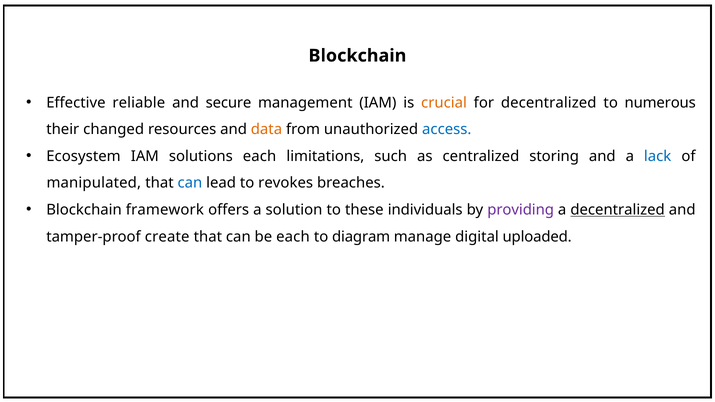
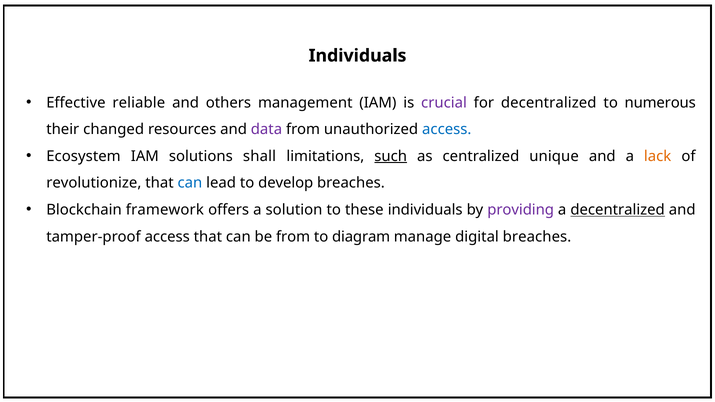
Blockchain: Blockchain -> Individuals (358, 56)
secure: secure -> others (228, 103)
crucial colour: orange -> purple (444, 103)
data colour: orange -> purple (266, 130)
solutions each: each -> shall (259, 156)
such underline: none -> present (391, 156)
storing: storing -> unique (554, 156)
lack colour: blue -> orange (658, 156)
manipulated: manipulated -> revolutionize (94, 183)
revokes: revokes -> develop (286, 183)
tamper-proof create: create -> access (167, 237)
be each: each -> from (293, 237)
digital uploaded: uploaded -> breaches (537, 237)
